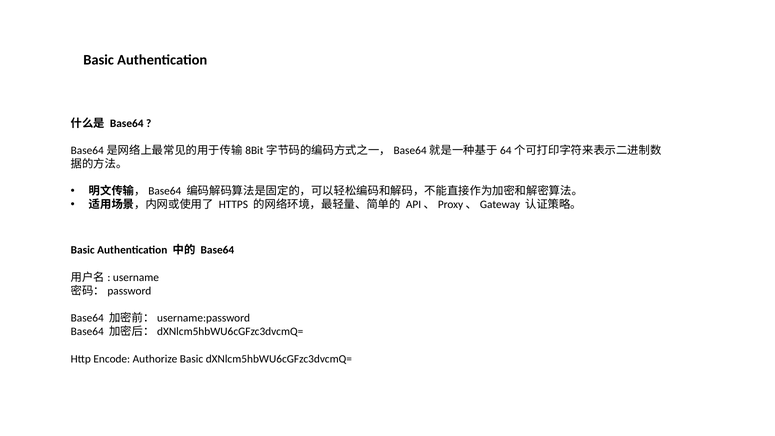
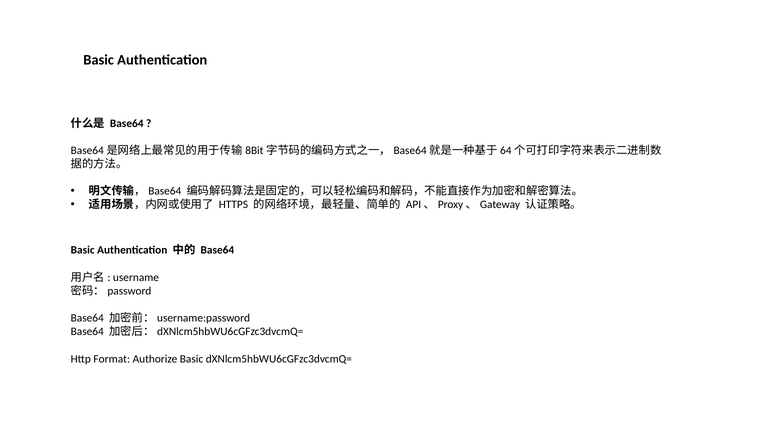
Encode: Encode -> Format (112, 359)
